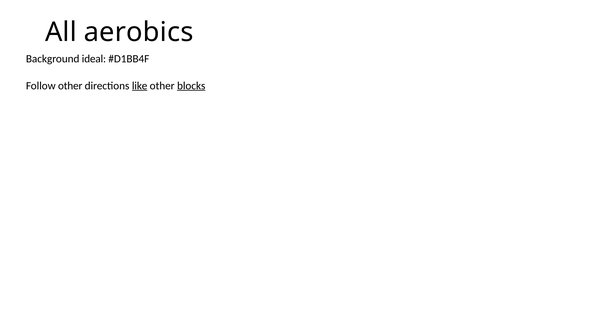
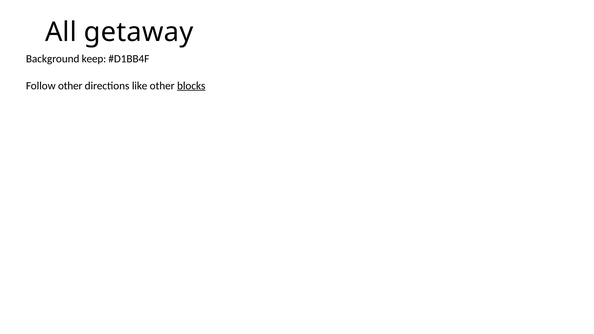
aerobics: aerobics -> getaway (139, 32)
ideal: ideal -> keep (94, 59)
like underline: present -> none (140, 86)
